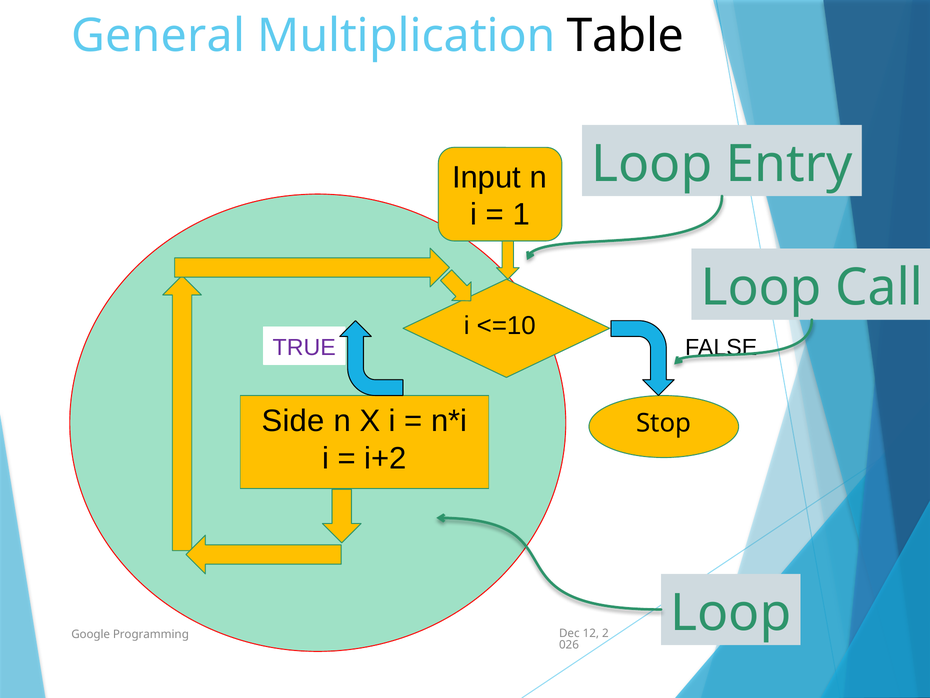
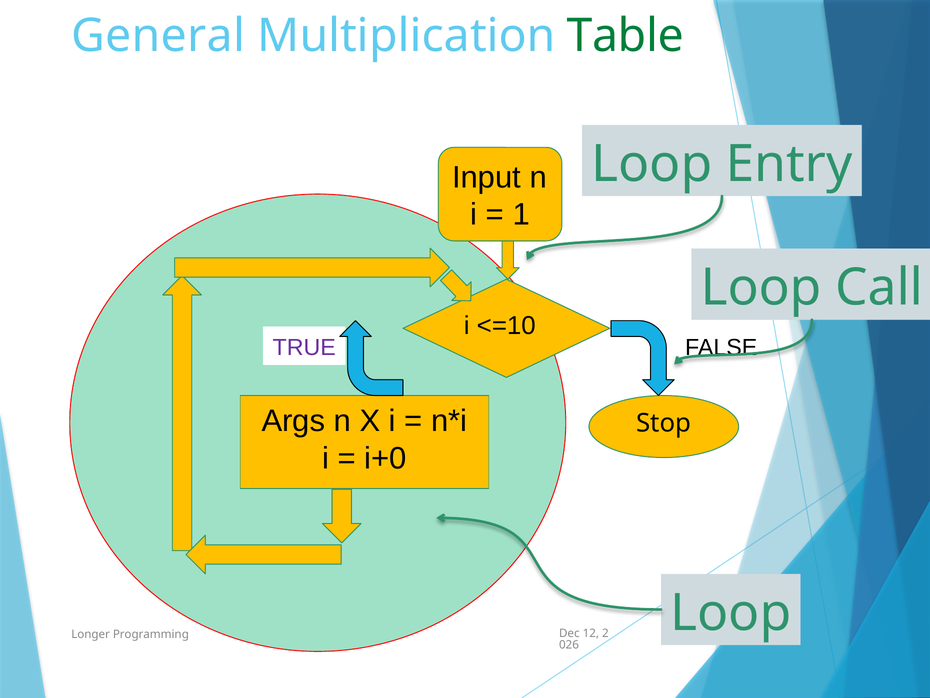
Table colour: black -> green (625, 36)
Side: Side -> Args (293, 421)
i+2: i+2 -> i+0 (386, 458)
Google: Google -> Longer (91, 634)
